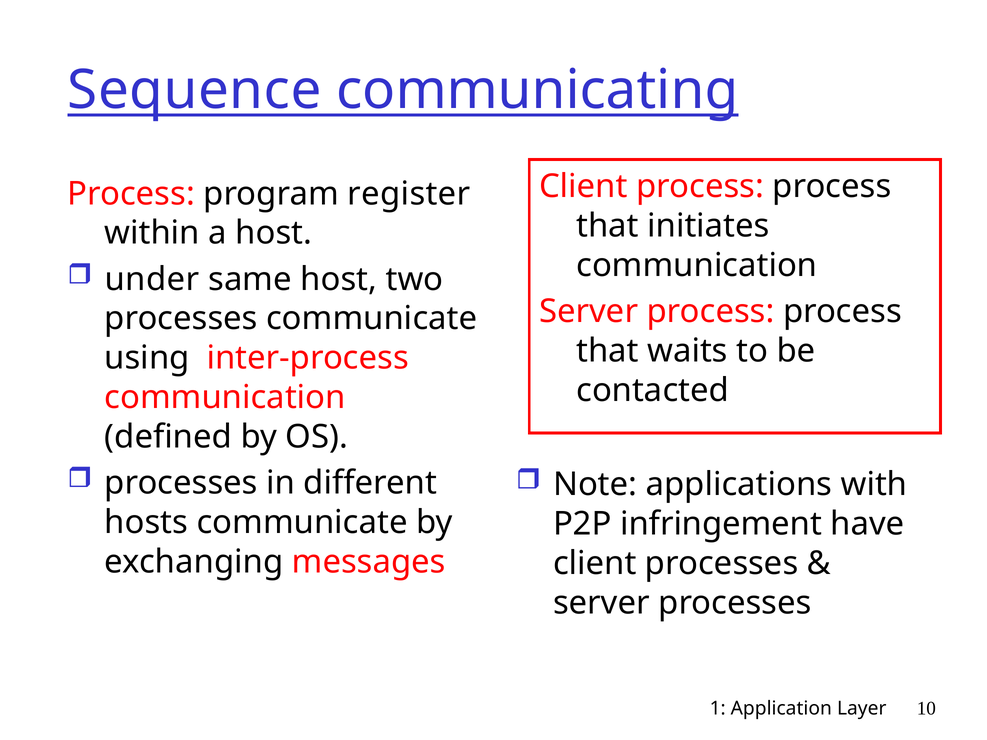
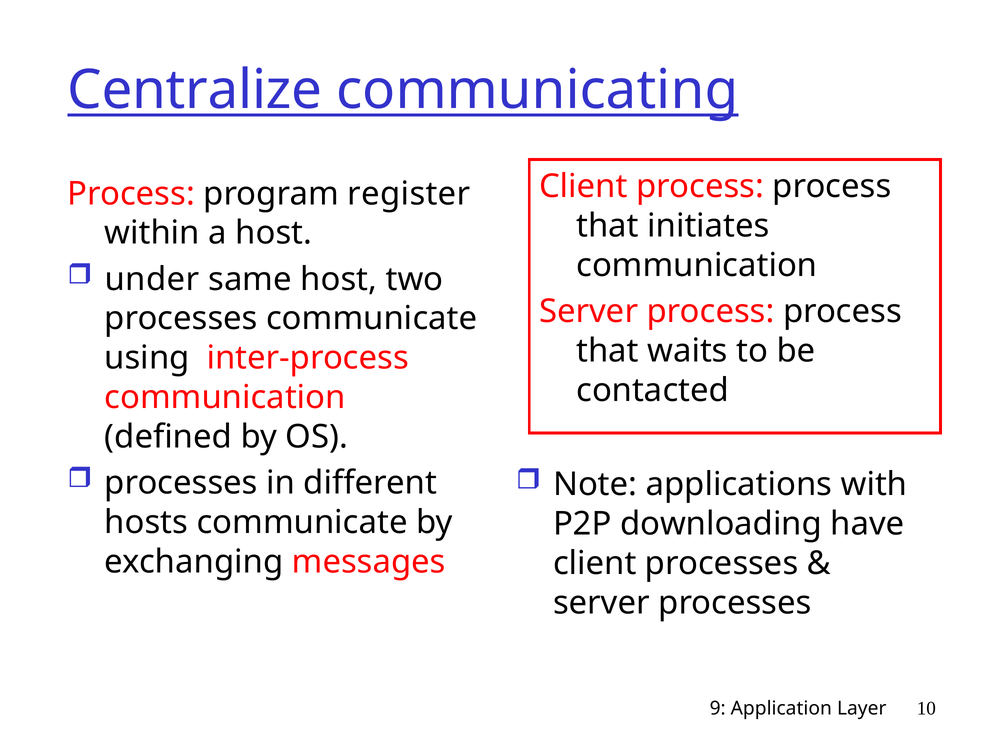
Sequence: Sequence -> Centralize (195, 90)
infringement: infringement -> downloading (721, 524)
1: 1 -> 9 (718, 709)
